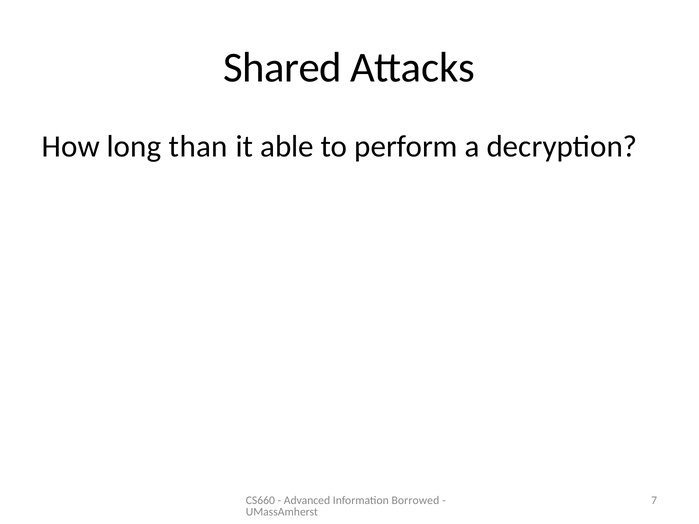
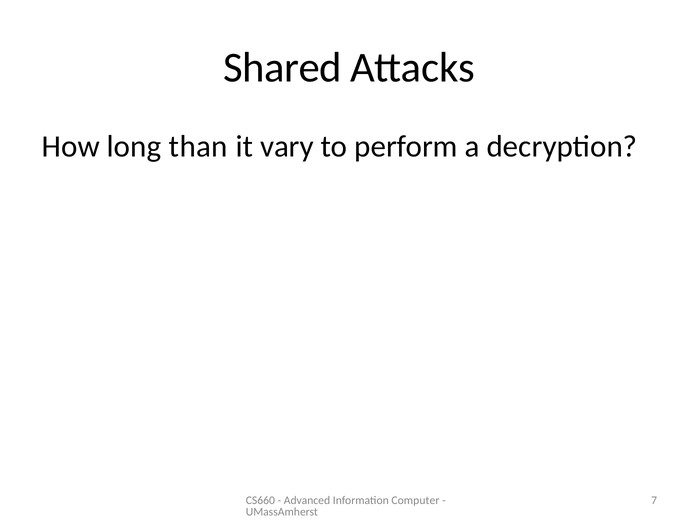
able: able -> vary (287, 147)
Borrowed: Borrowed -> Computer (415, 501)
